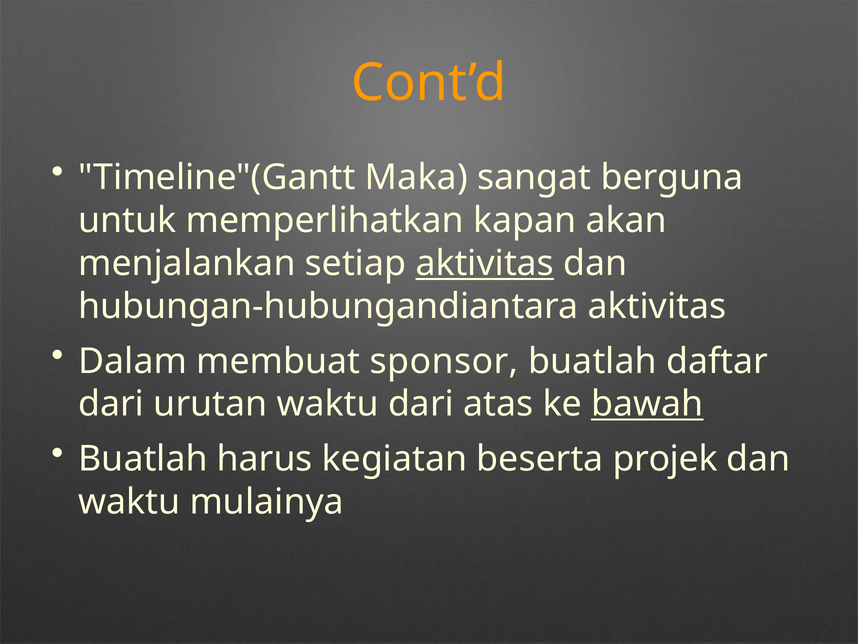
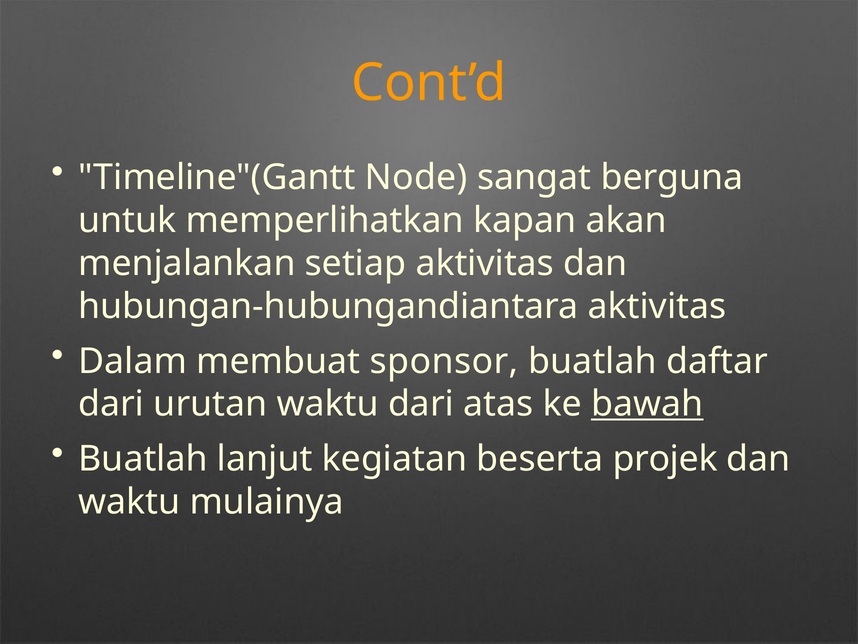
Maka: Maka -> Node (416, 177)
aktivitas underline: present -> none (485, 263)
harus: harus -> lanjut (265, 459)
